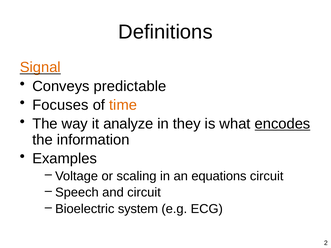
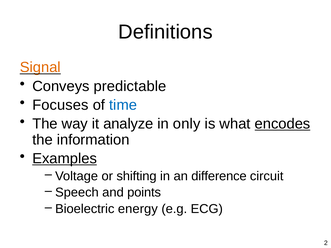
time colour: orange -> blue (123, 105)
they: they -> only (187, 124)
Examples underline: none -> present (65, 159)
scaling: scaling -> shifting (137, 176)
equations: equations -> difference (219, 176)
and circuit: circuit -> points (144, 193)
system: system -> energy (138, 209)
